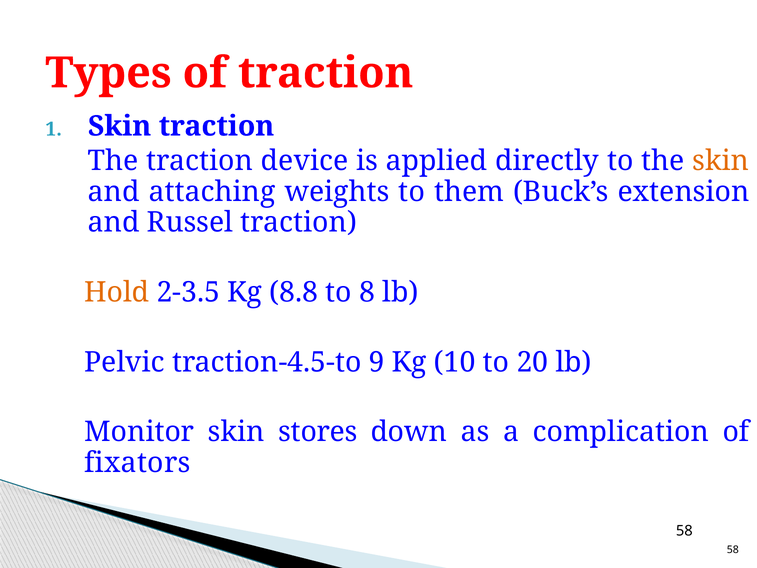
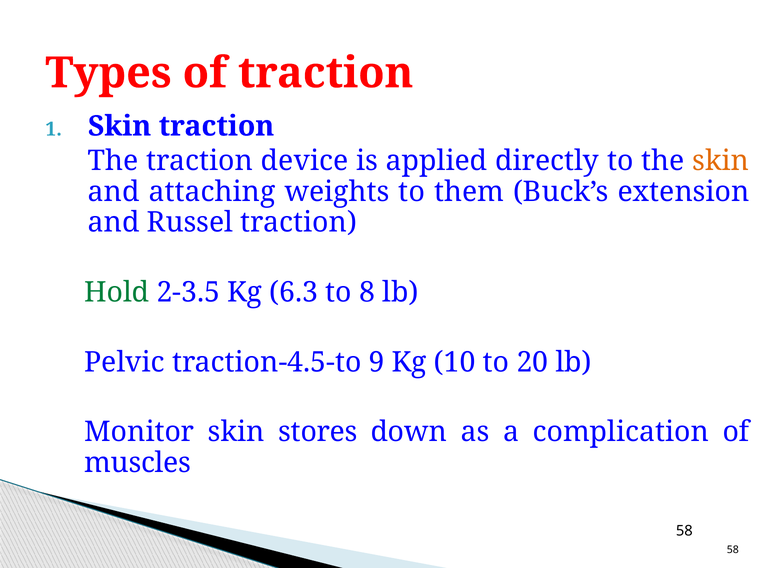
Hold colour: orange -> green (117, 292)
8.8: 8.8 -> 6.3 (294, 292)
fixators: fixators -> muscles (138, 463)
